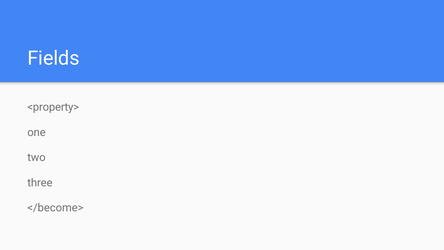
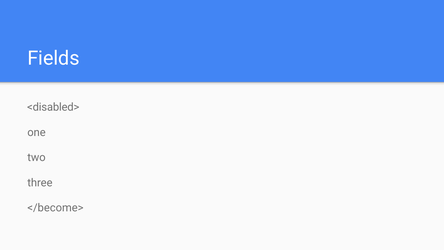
<property>: <property> -> <disabled> (53, 107)
